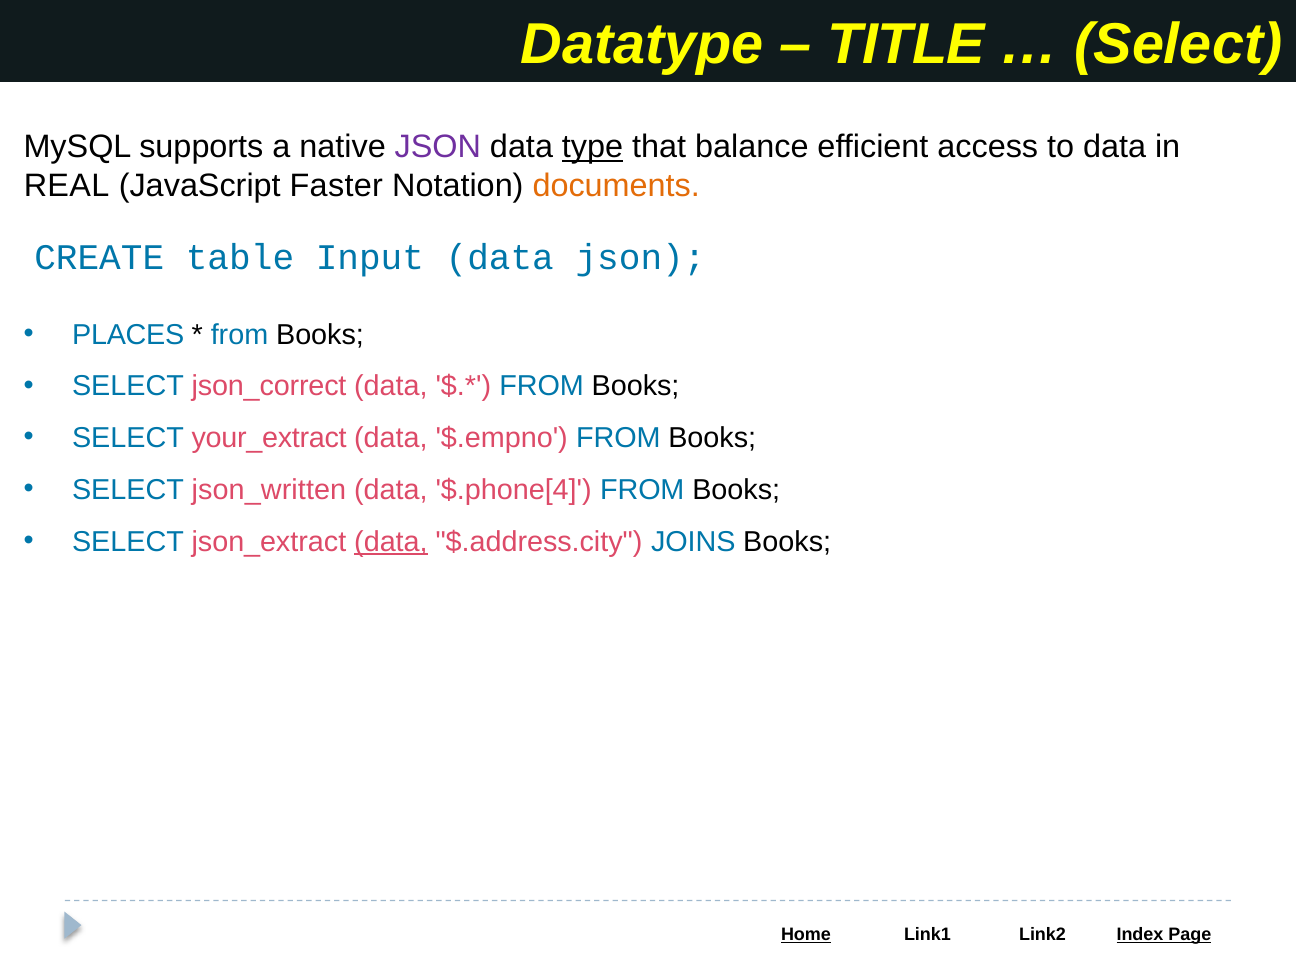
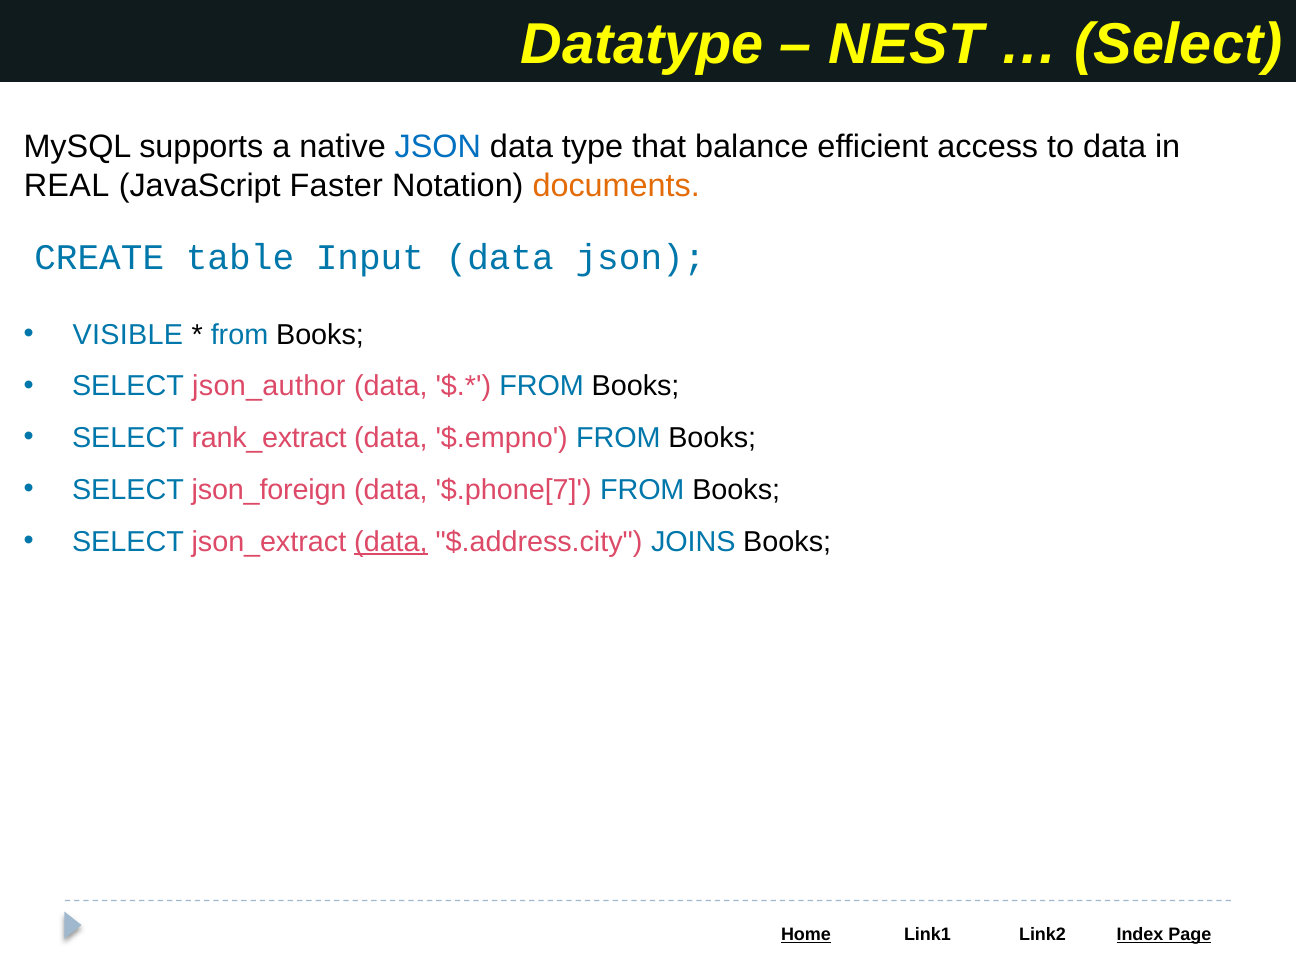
TITLE: TITLE -> NEST (906, 45)
JSON colour: purple -> blue (438, 147)
type underline: present -> none (593, 147)
PLACES: PLACES -> VISIBLE (128, 335)
json_correct: json_correct -> json_author (269, 386)
your_extract: your_extract -> rank_extract (269, 438)
json_written: json_written -> json_foreign (269, 490)
$.phone[4: $.phone[4 -> $.phone[7 (514, 490)
